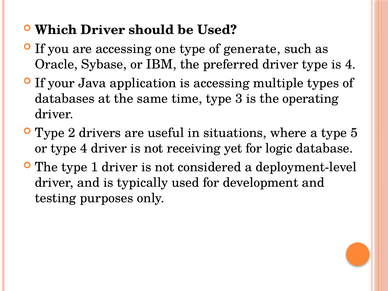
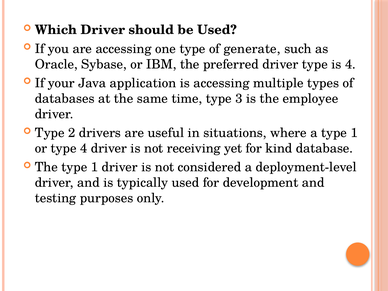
operating: operating -> employee (310, 99)
a type 5: 5 -> 1 (354, 133)
logic: logic -> kind (279, 148)
